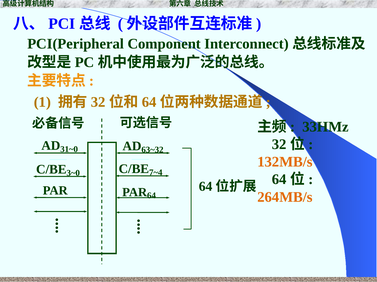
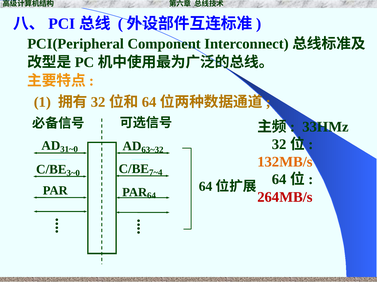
264MB/s colour: orange -> red (285, 197)
